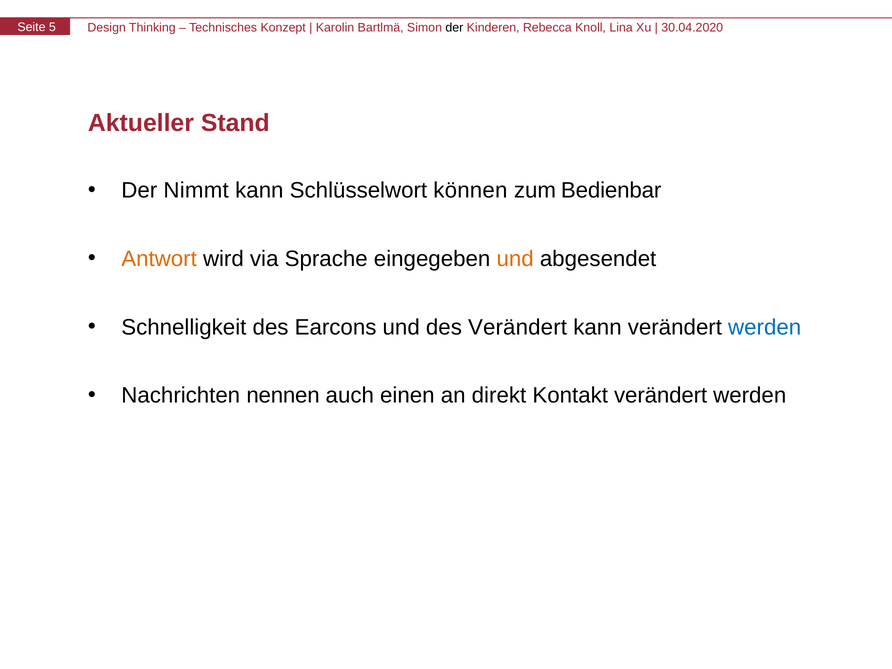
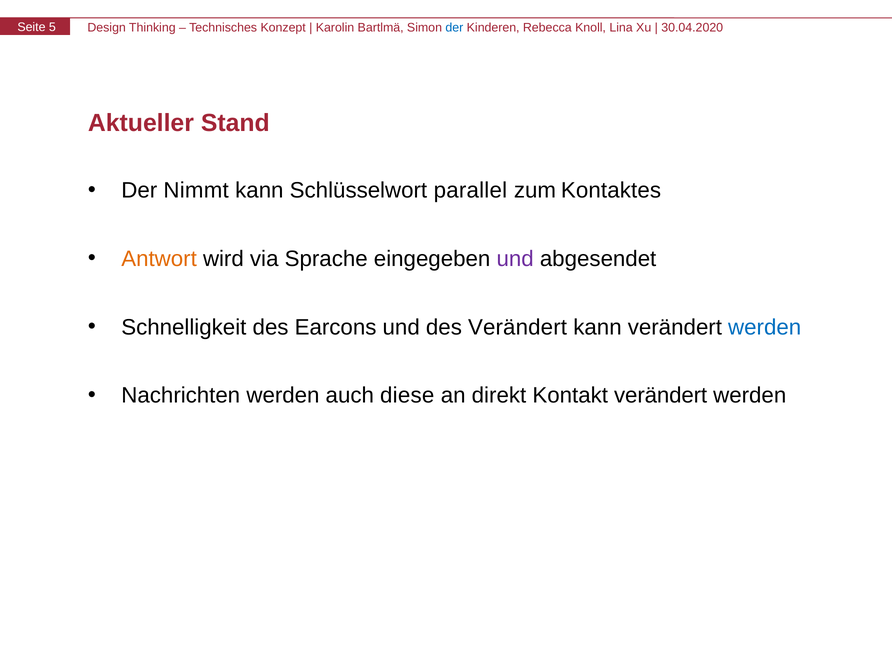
der colour: black -> blue (454, 28)
können: können -> parallel (470, 190)
Bedienbar: Bedienbar -> Kontaktes (611, 190)
und colour: orange -> purple (515, 259)
Nachrichten nennen: nennen -> werden (283, 396)
einen: einen -> diese (407, 396)
